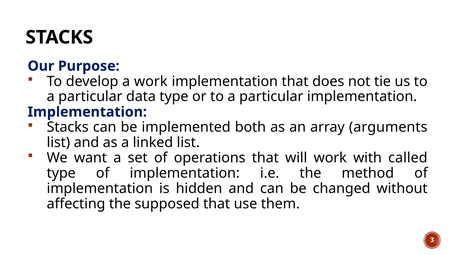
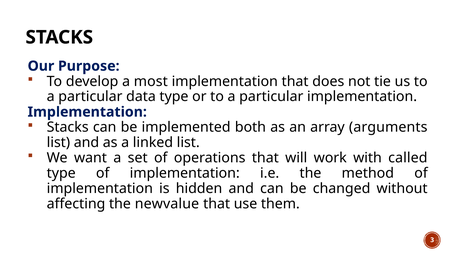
a work: work -> most (151, 81)
supposed: supposed -> newvalue (167, 204)
